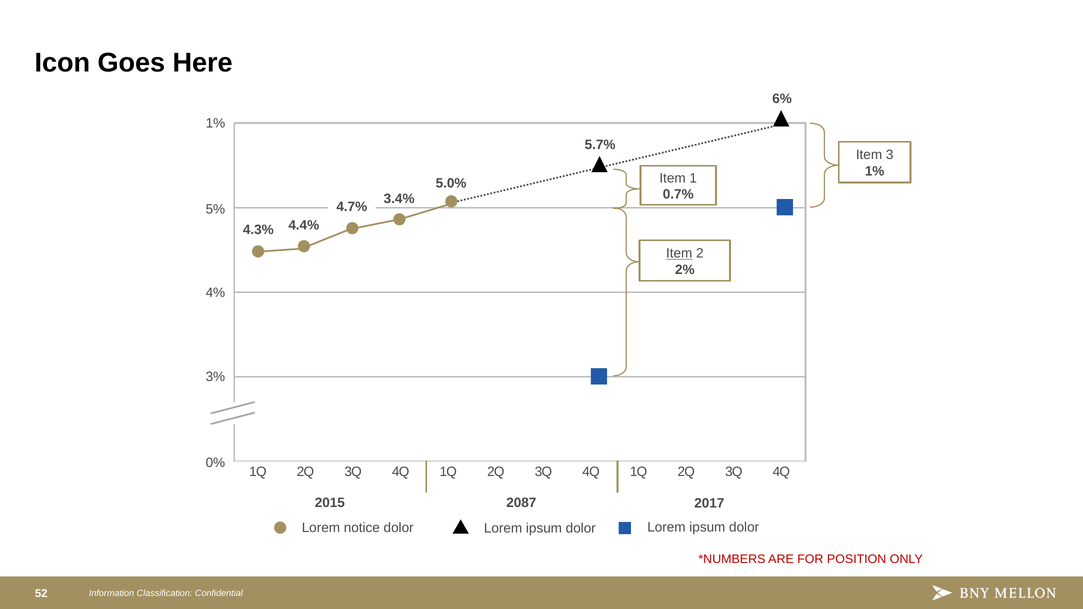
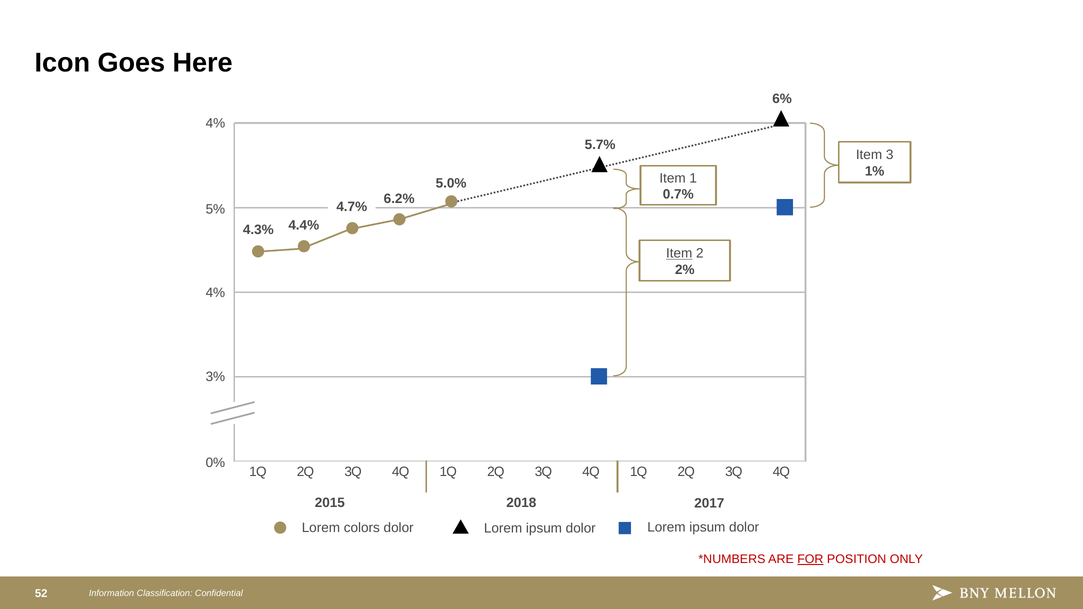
1%: 1% -> 4% (215, 123)
3.4%: 3.4% -> 6.2% (399, 199)
2087: 2087 -> 2018 (521, 503)
notice: notice -> colors (362, 528)
FOR underline: none -> present (810, 559)
